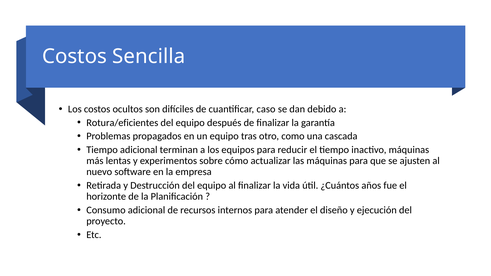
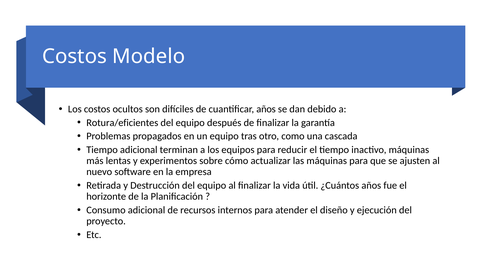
Sencilla: Sencilla -> Modelo (149, 56)
cuantificar caso: caso -> años (266, 109)
